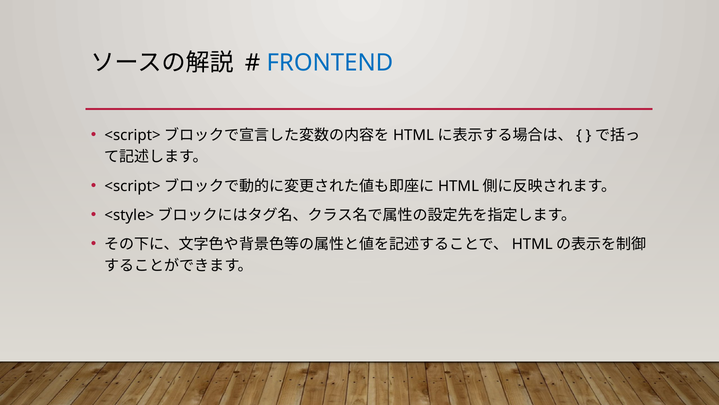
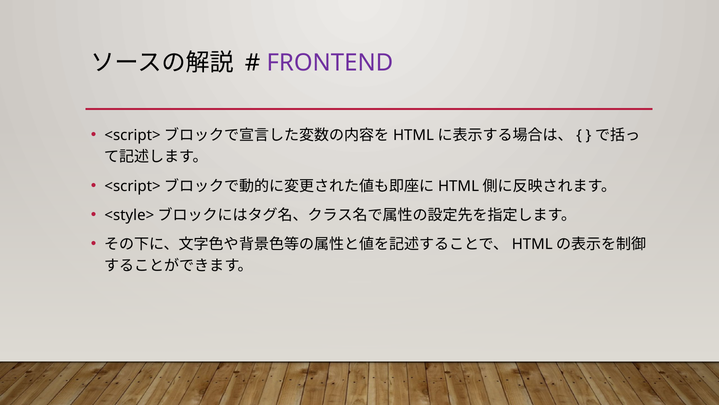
FRONTEND colour: blue -> purple (330, 63)
